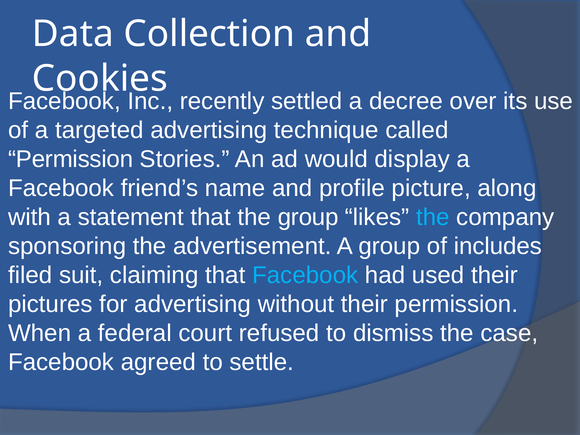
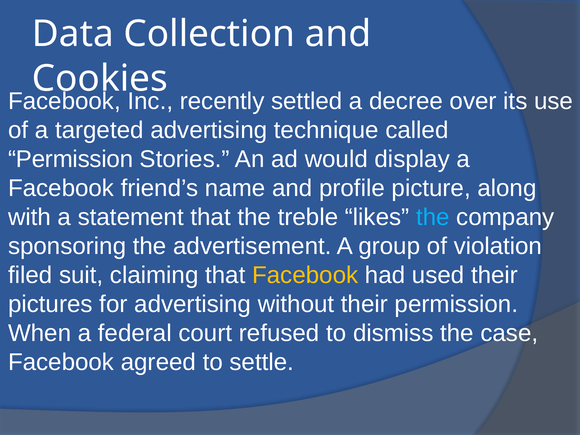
the group: group -> treble (308, 217)
includes: includes -> violation (498, 246)
Facebook colour: light blue -> yellow (305, 275)
